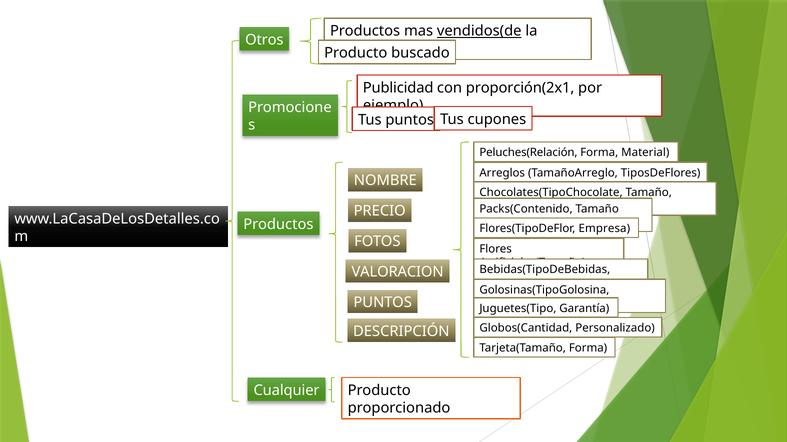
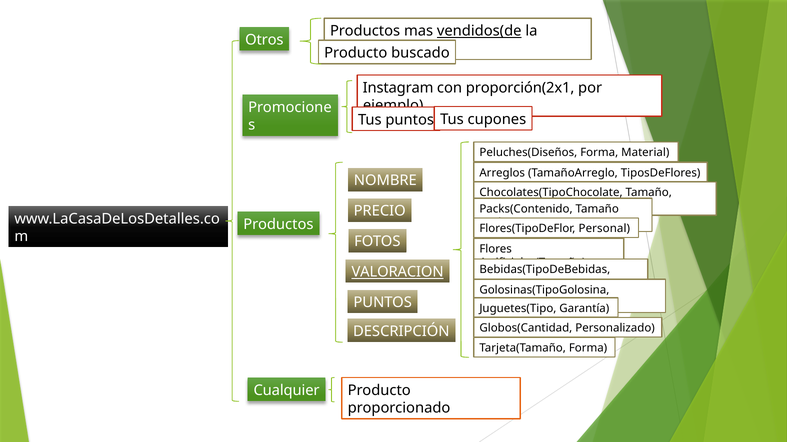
Publicidad: Publicidad -> Instagram (398, 88)
Peluches(Relación: Peluches(Relación -> Peluches(Diseños (528, 153)
Empresa: Empresa -> Personal (604, 229)
VALORACION underline: none -> present (398, 272)
